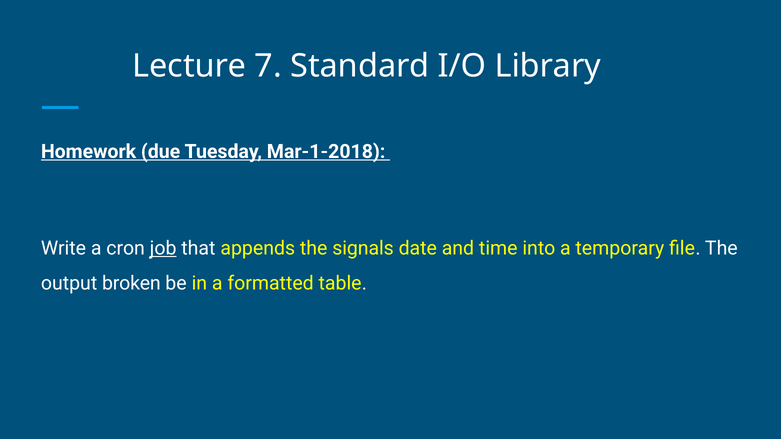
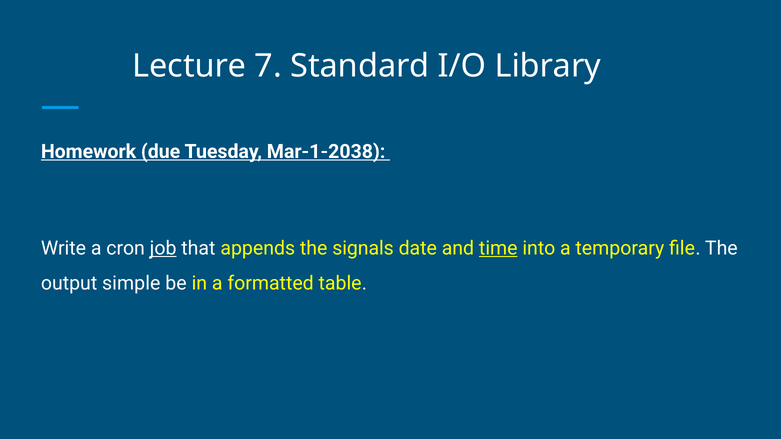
Mar-1-2018: Mar-1-2018 -> Mar-1-2038 (326, 152)
time underline: none -> present (498, 248)
broken: broken -> simple (131, 284)
